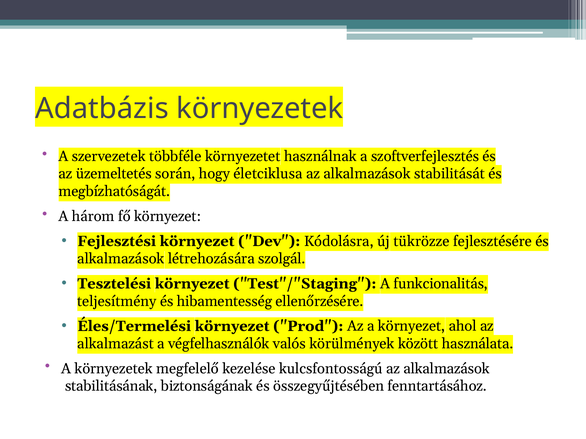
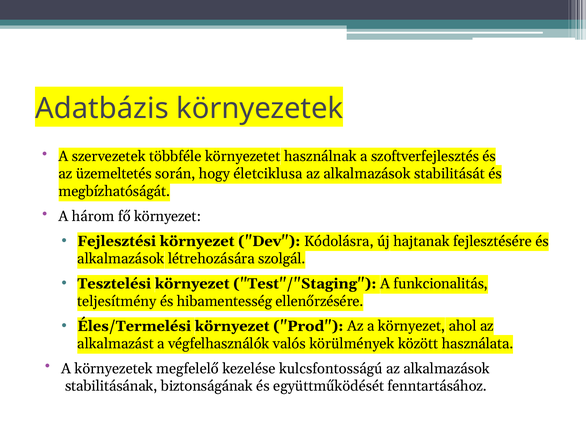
tükrözze: tükrözze -> hajtanak (422, 241)
összegyűjtésében: összegyűjtésében -> együttműködését (329, 387)
